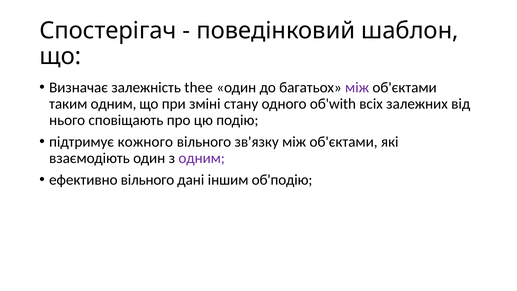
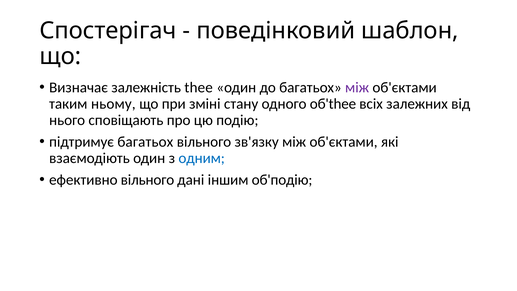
таким одним: одним -> ньому (113, 104)
об'with: об'with -> об'thee (333, 104)
підтримує кожного: кожного -> багатьох (145, 142)
одним colour: purple -> blue (202, 158)
